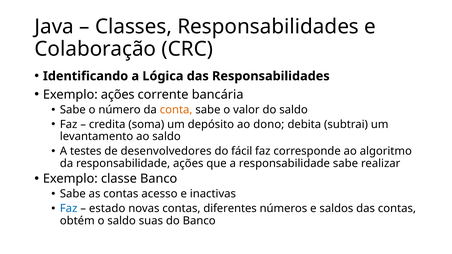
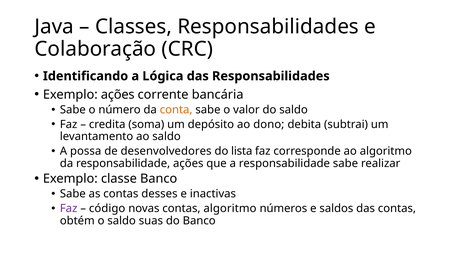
testes: testes -> possa (86, 151)
fácil: fácil -> lista (242, 151)
acesso: acesso -> desses (159, 194)
Faz colour: blue -> purple (69, 209)
estado: estado -> código (107, 209)
contas diferentes: diferentes -> algoritmo (230, 209)
